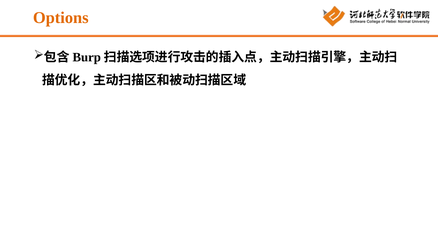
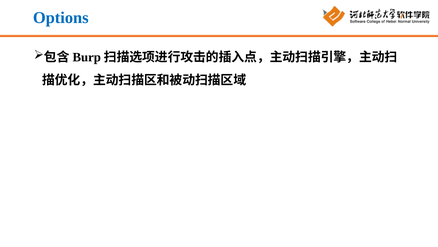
Options colour: orange -> blue (61, 18)
